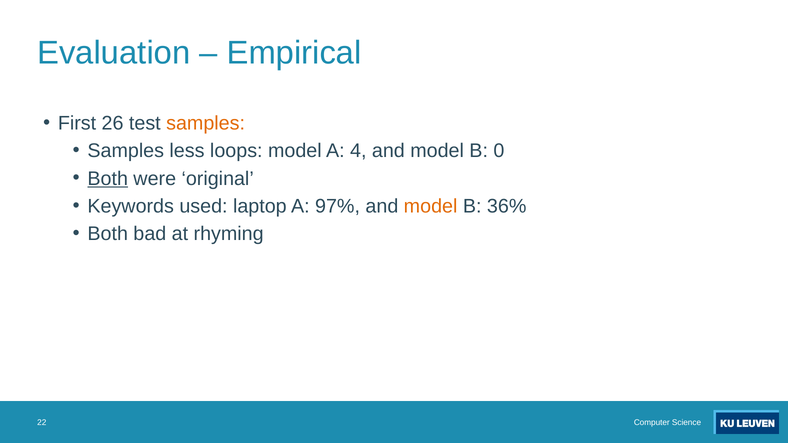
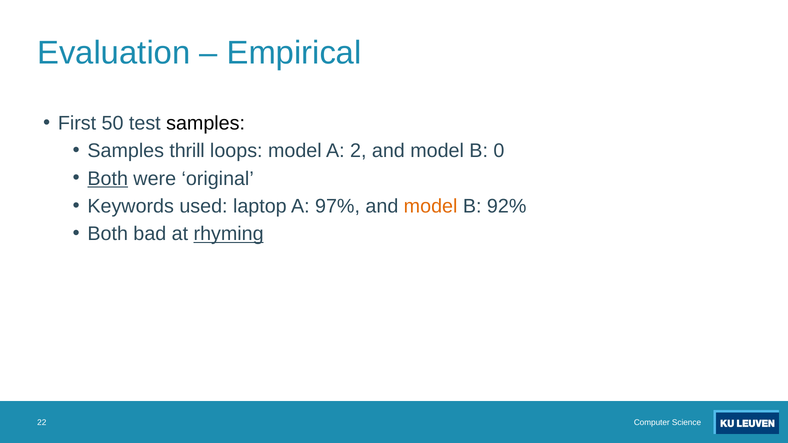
26: 26 -> 50 (113, 123)
samples colour: orange -> black (206, 123)
less: less -> thrill (187, 151)
4: 4 -> 2 (358, 151)
36%: 36% -> 92% (507, 206)
rhyming underline: none -> present (229, 234)
